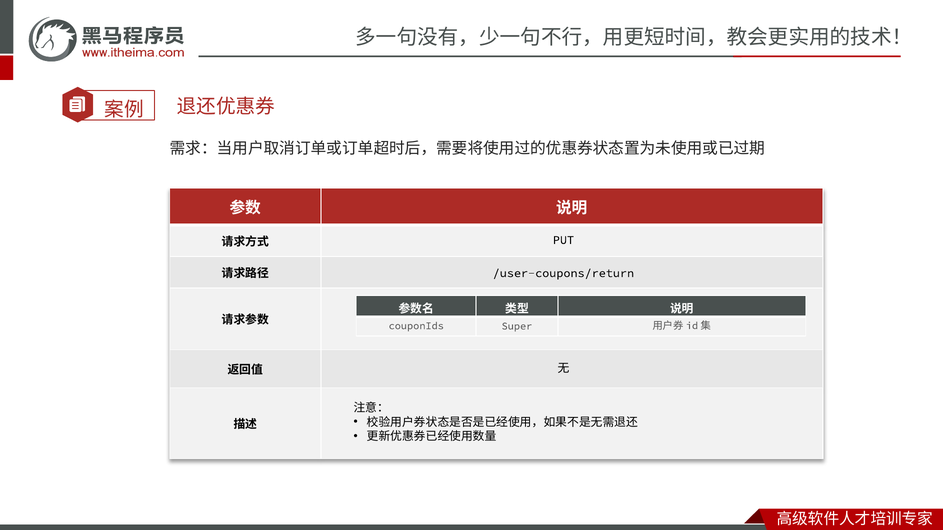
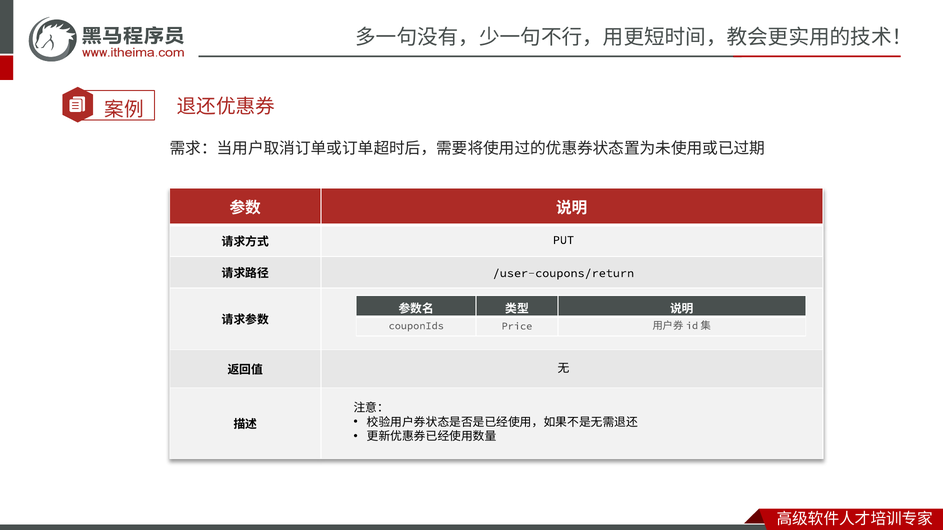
Super: Super -> Price (517, 326)
